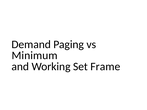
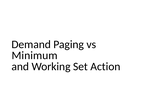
Frame: Frame -> Action (105, 67)
